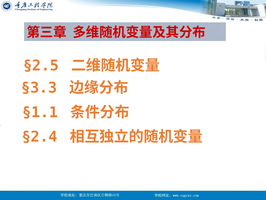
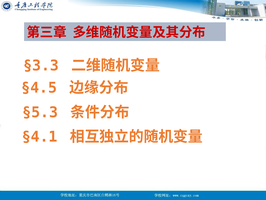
§2.5: §2.5 -> §3.3 (41, 66)
§3.3: §3.3 -> §4.5 (39, 88)
§1.1: §1.1 -> §5.3 (40, 112)
§2.4: §2.4 -> §4.1 (40, 136)
